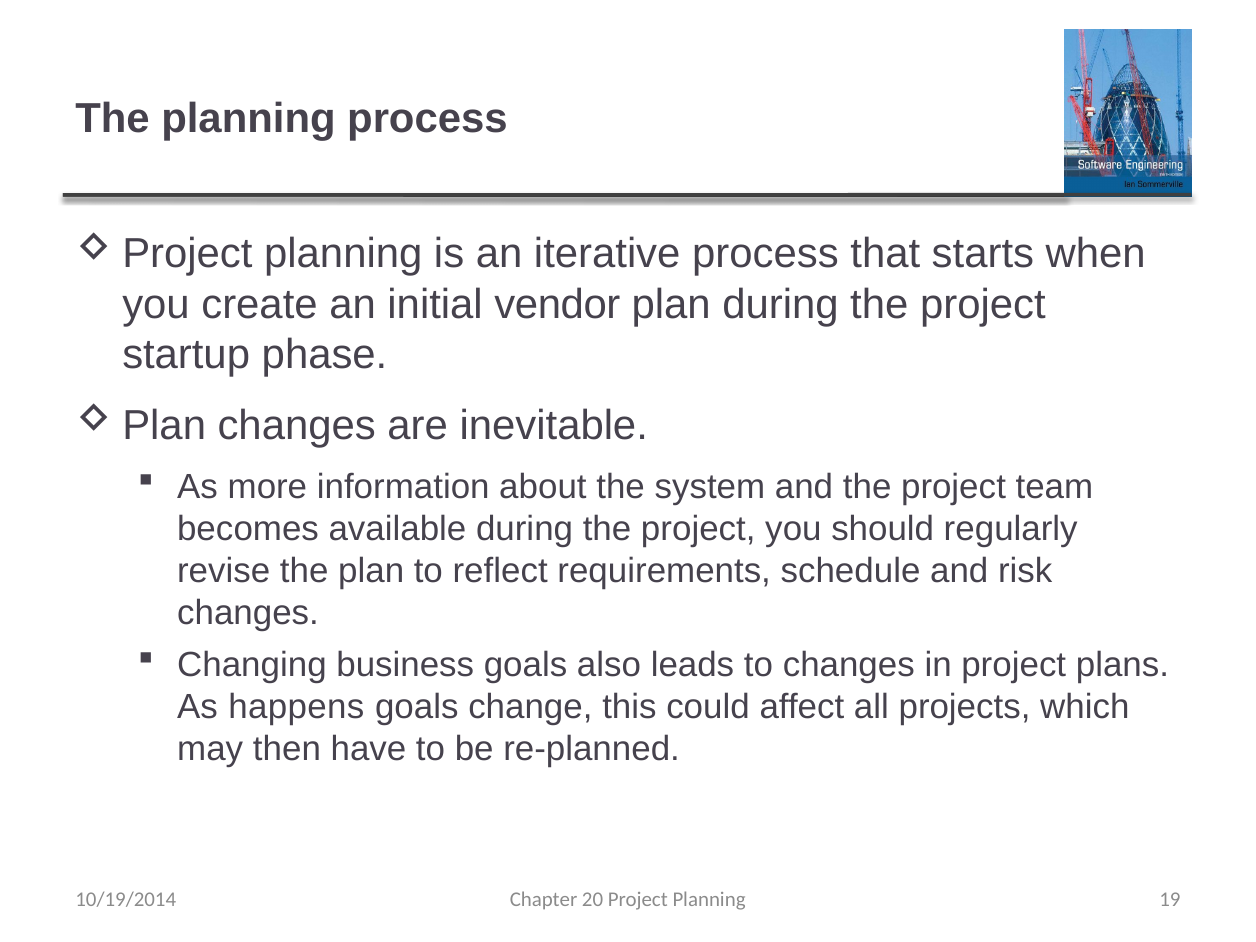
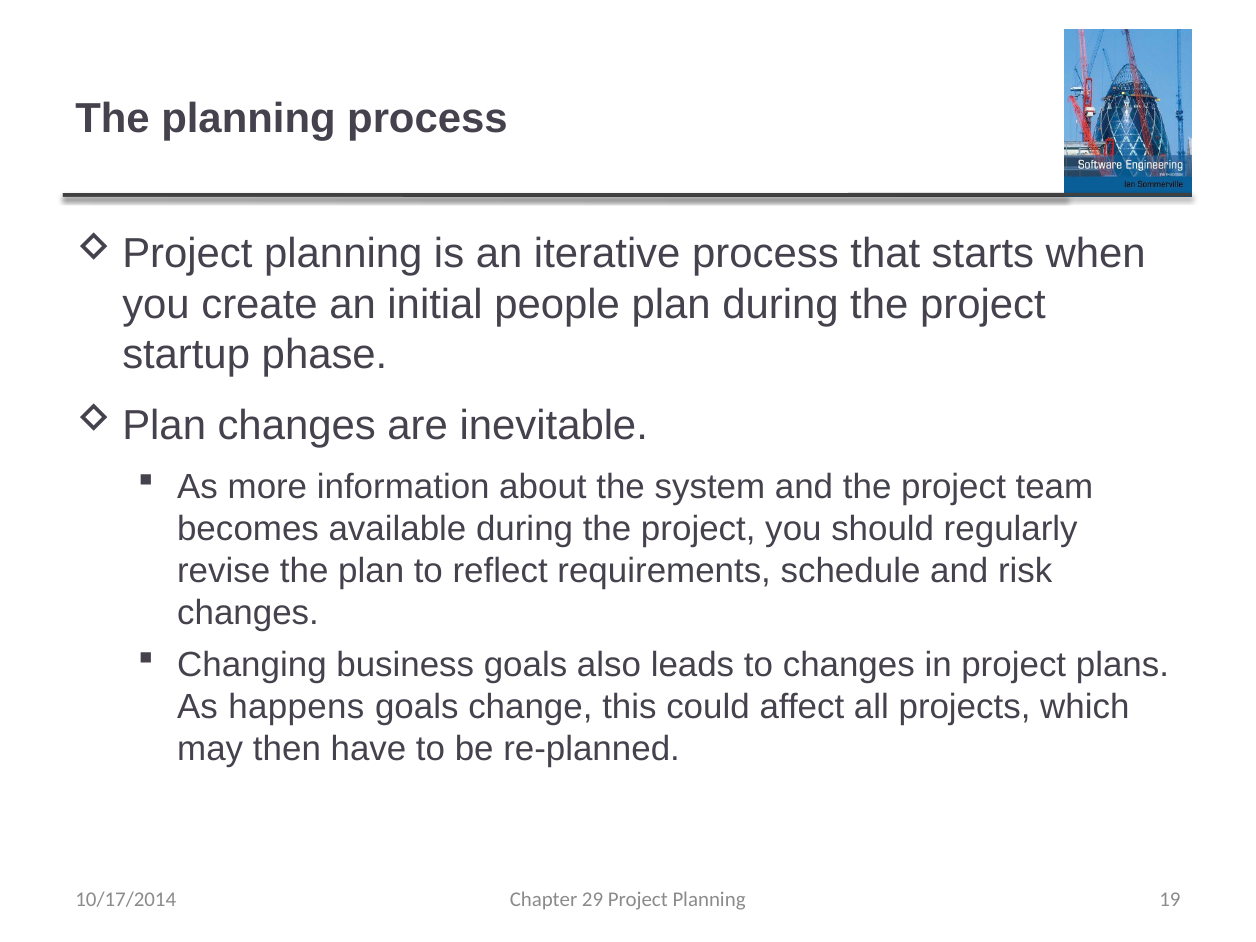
vendor: vendor -> people (557, 304)
20: 20 -> 29 (593, 899)
10/19/2014: 10/19/2014 -> 10/17/2014 (126, 900)
